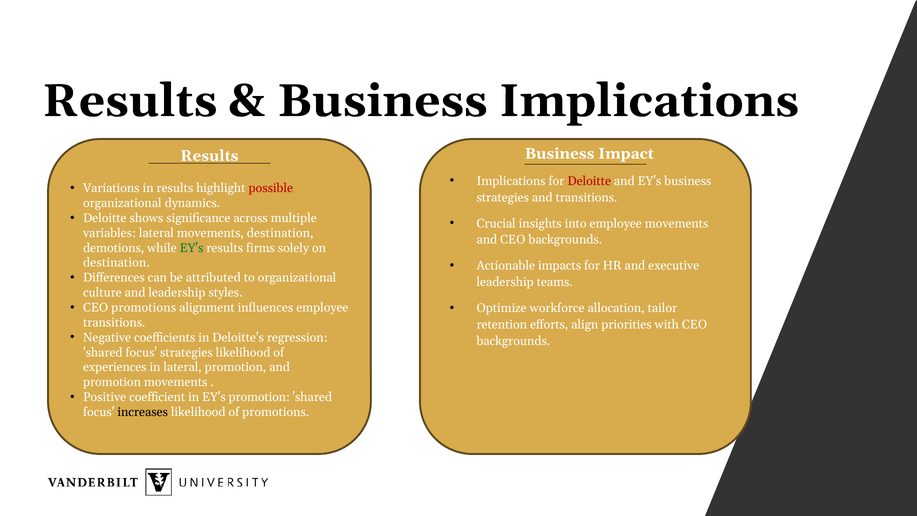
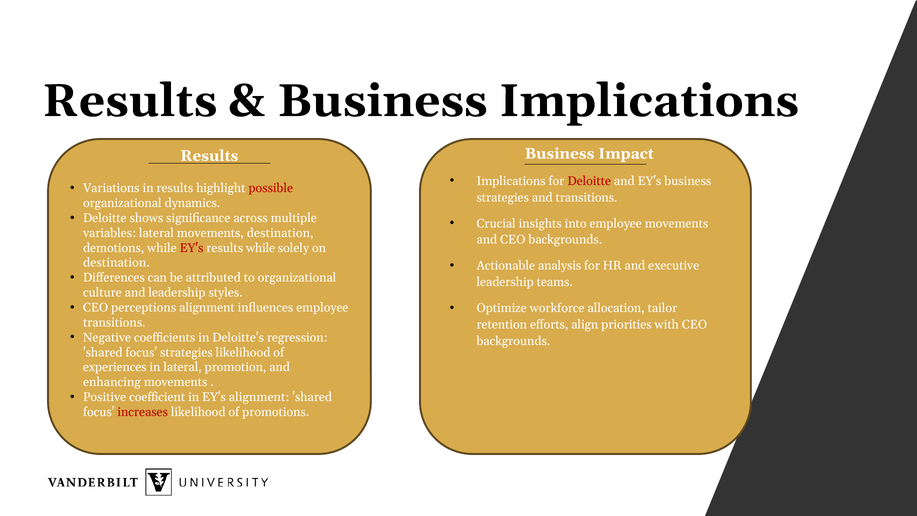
EY's colour: green -> red (192, 248)
results firms: firms -> while (261, 248)
impacts: impacts -> analysis (560, 266)
CEO promotions: promotions -> perceptions (144, 308)
promotion: promotion -> enhancing (112, 382)
EY's promotion: promotion -> alignment (259, 397)
increases colour: black -> red (143, 412)
